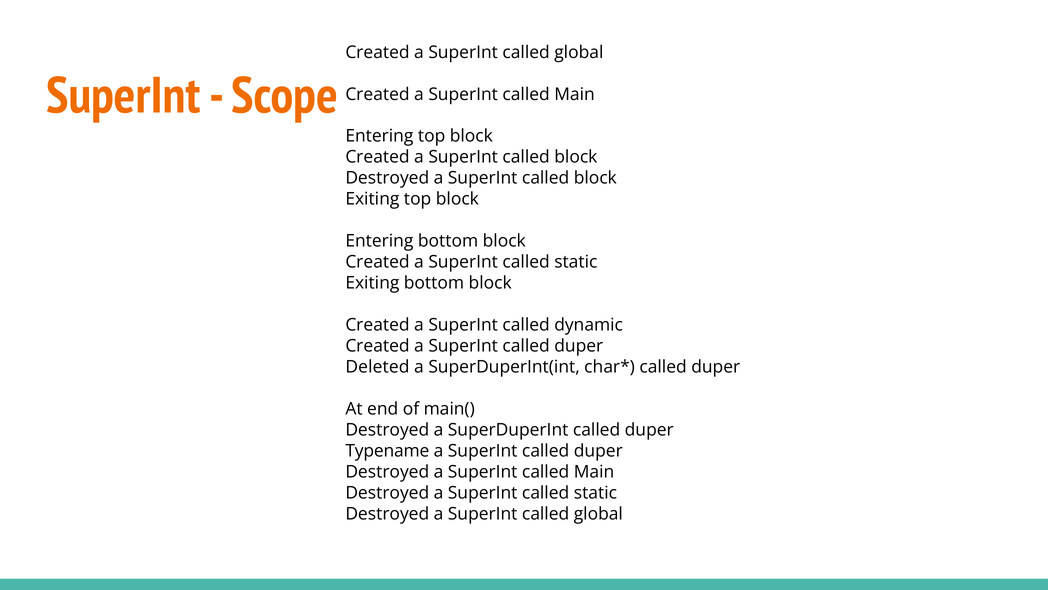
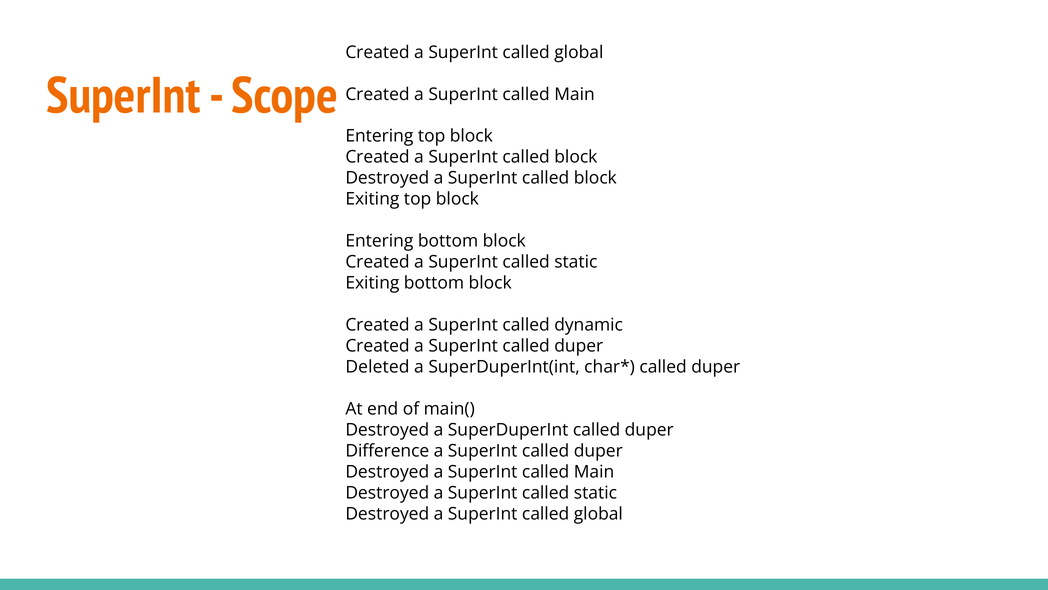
Typename: Typename -> Difference (387, 450)
